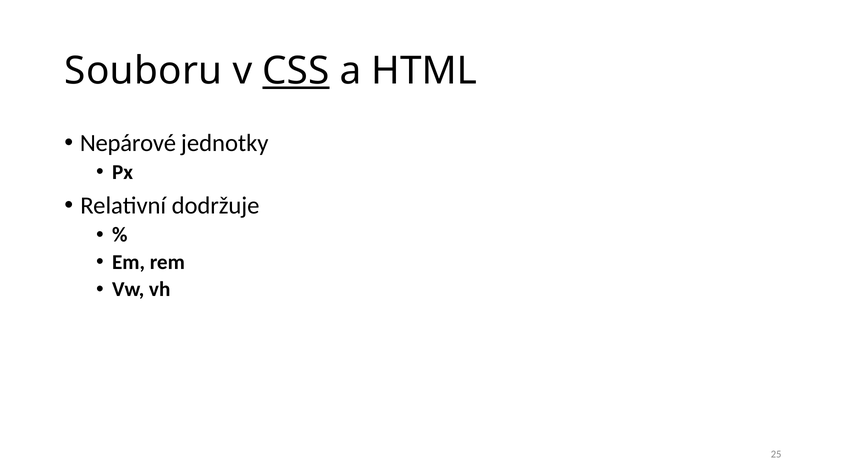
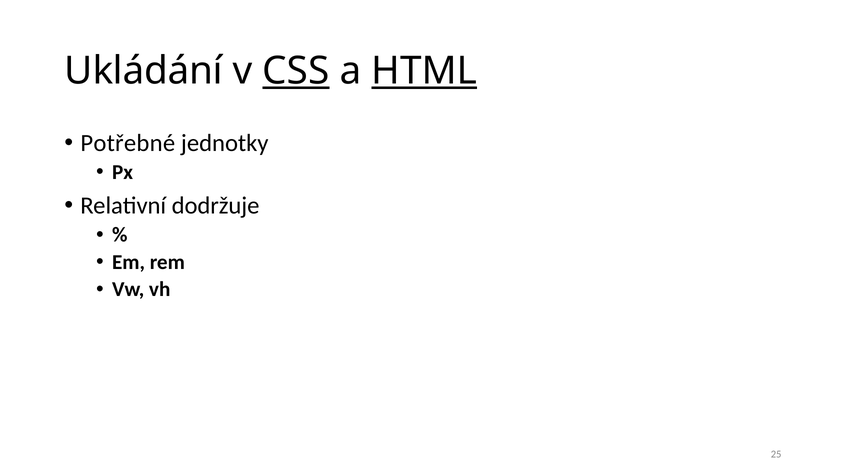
Souboru: Souboru -> Ukládání (144, 71)
HTML underline: none -> present (424, 71)
Nepárové: Nepárové -> Potřebné (128, 143)
